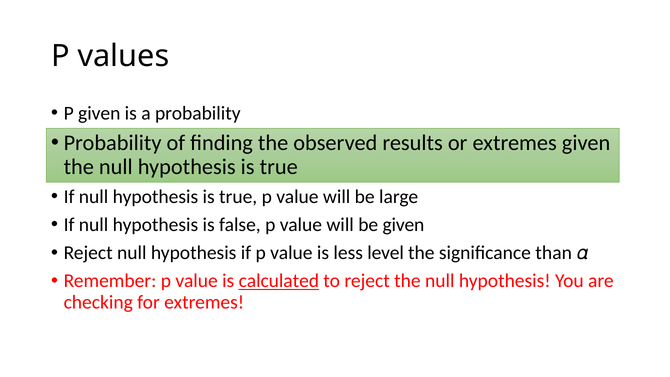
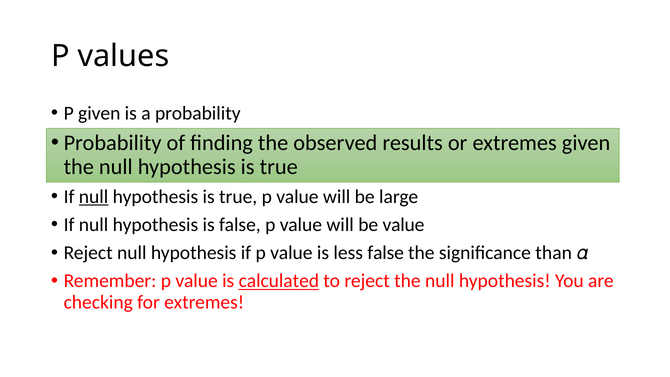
null underline: none -> present (94, 197)
be given: given -> value (403, 225)
less level: level -> false (386, 253)
